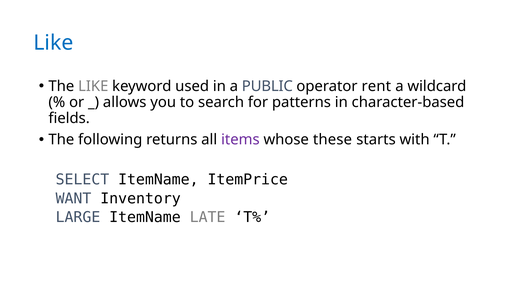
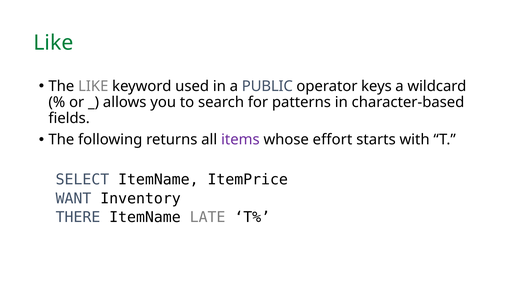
Like colour: blue -> green (53, 43)
rent: rent -> keys (376, 86)
these: these -> effort (333, 140)
LARGE: LARGE -> THERE (78, 217)
